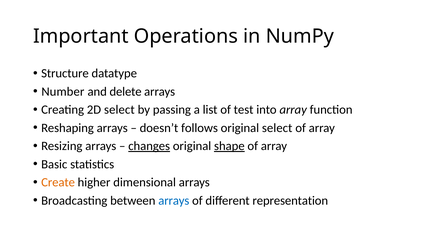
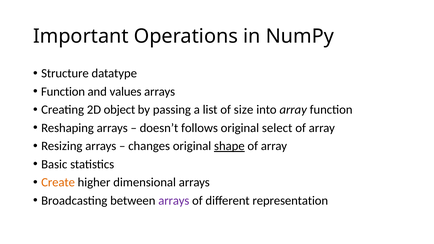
Number: Number -> Function (63, 92)
delete: delete -> values (126, 92)
2D select: select -> object (119, 110)
test: test -> size (244, 110)
changes underline: present -> none (149, 146)
arrays colour: blue -> purple (174, 201)
